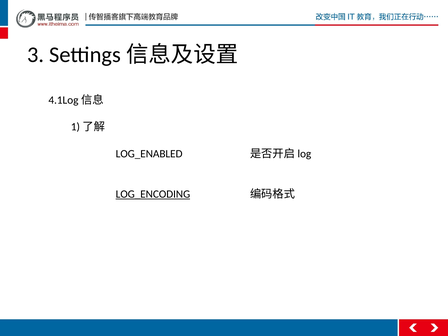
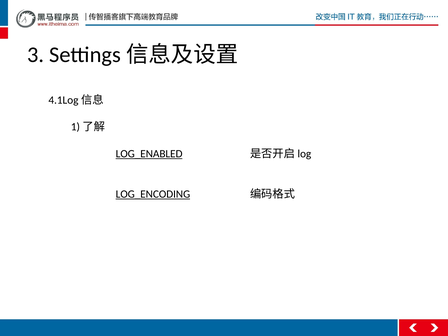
LOG_ENABLED underline: none -> present (149, 154)
